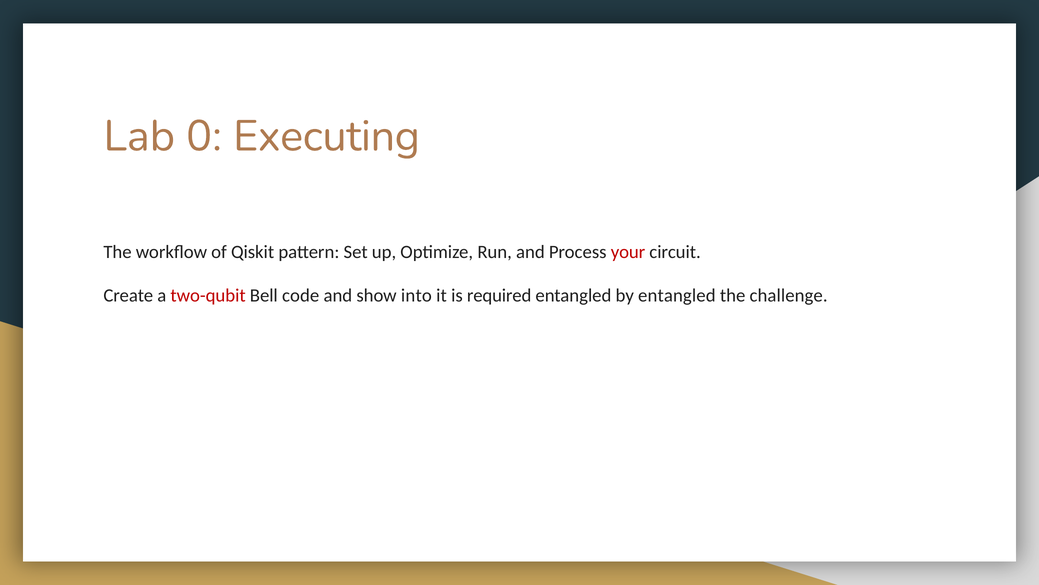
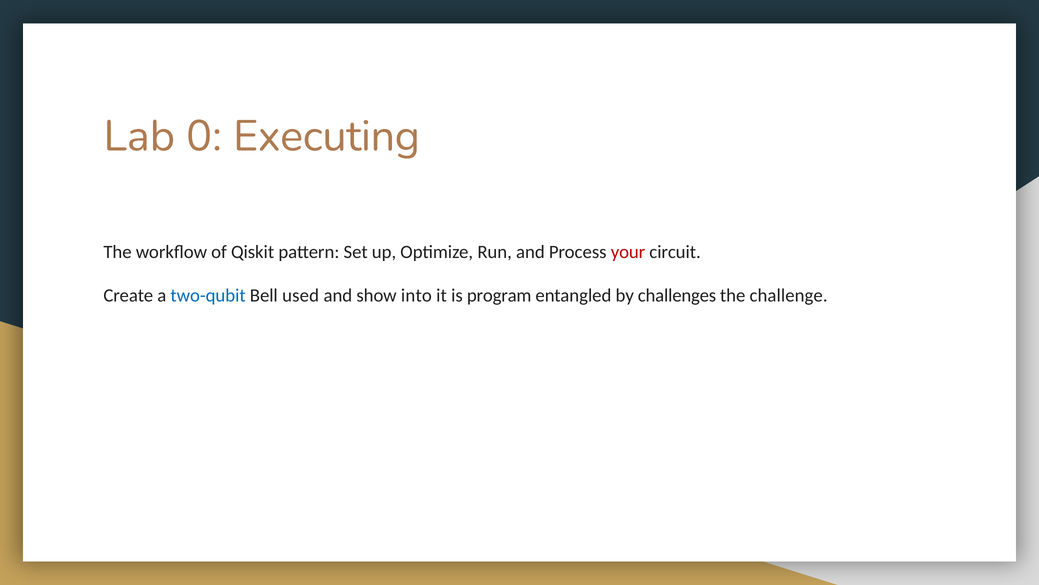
two-qubit colour: red -> blue (208, 295)
code: code -> used (301, 295)
required: required -> program (499, 295)
by entangled: entangled -> challenges (677, 295)
